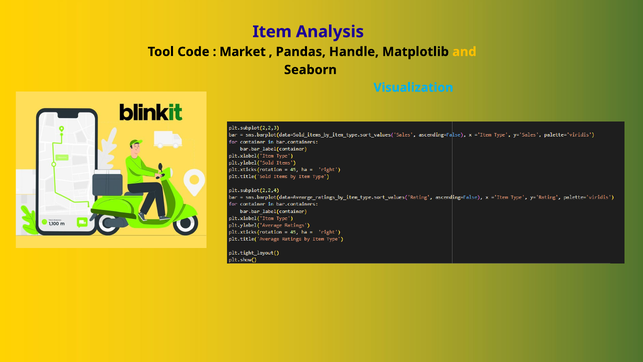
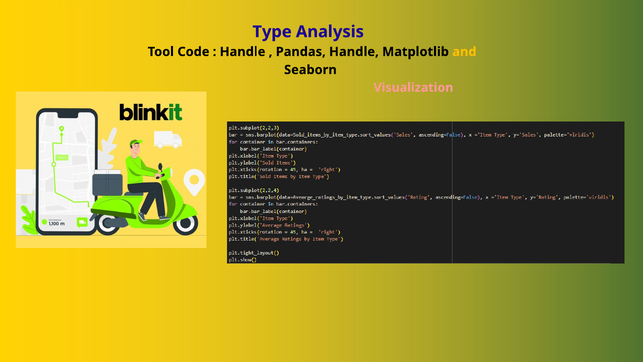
Item: Item -> Type (272, 32)
Market: Market -> Handle (243, 52)
Visualization colour: light blue -> pink (413, 88)
